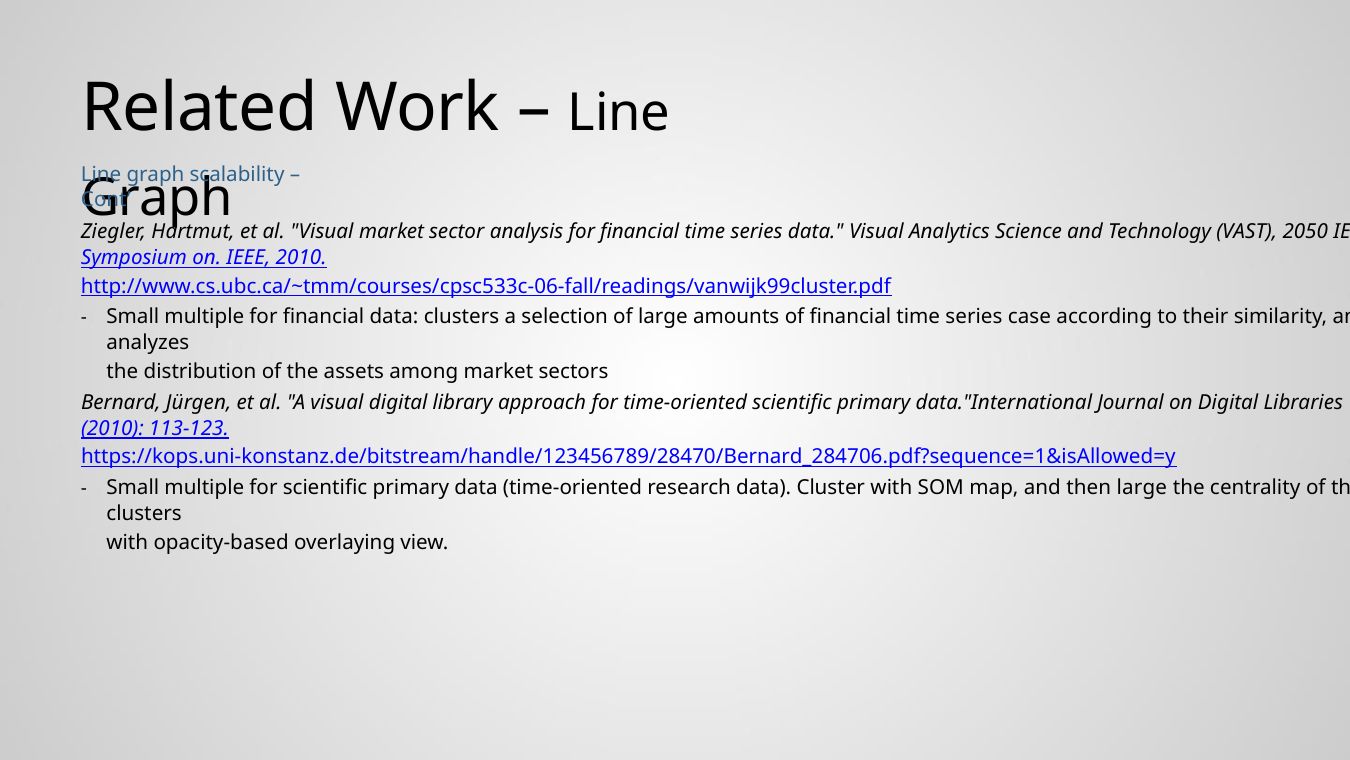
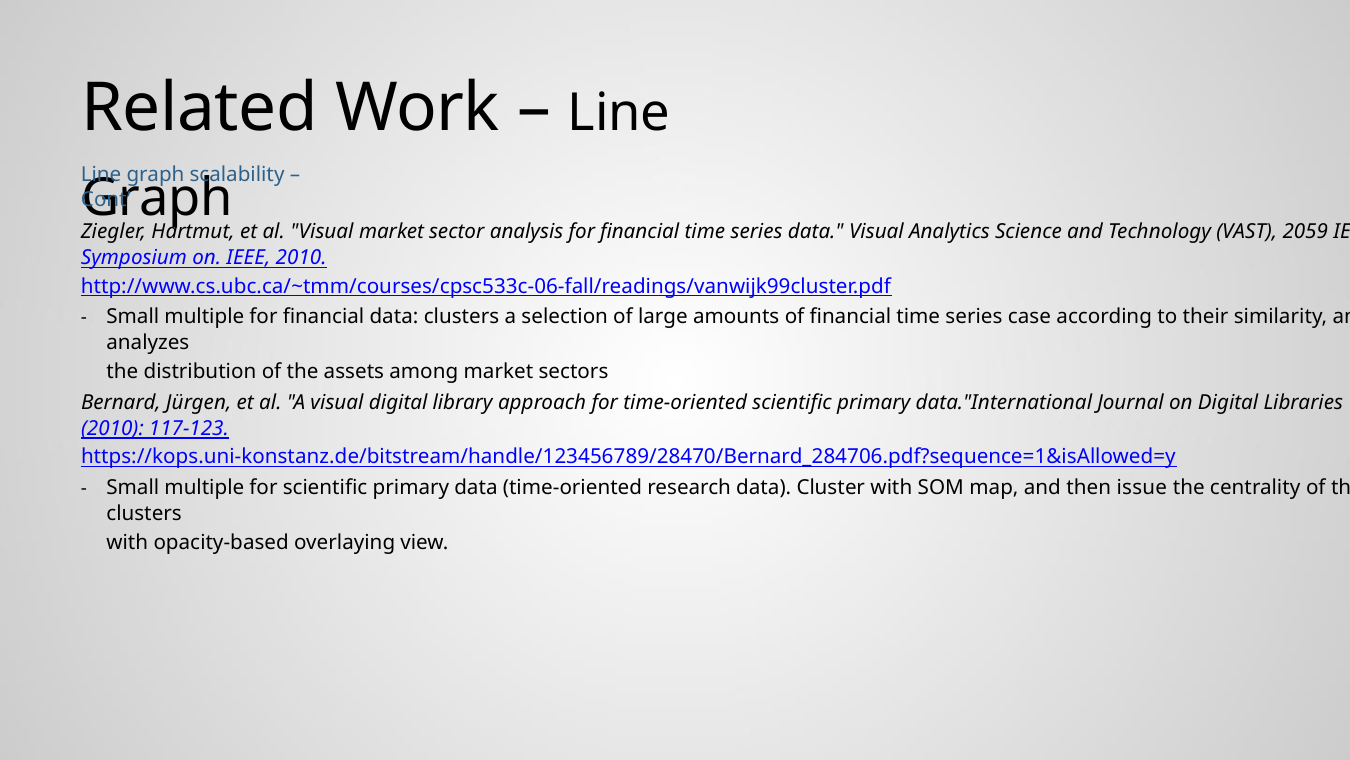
2050: 2050 -> 2059 (1305, 232)
113-123: 113-123 -> 117-123 (189, 428)
then large: large -> issue (1142, 488)
